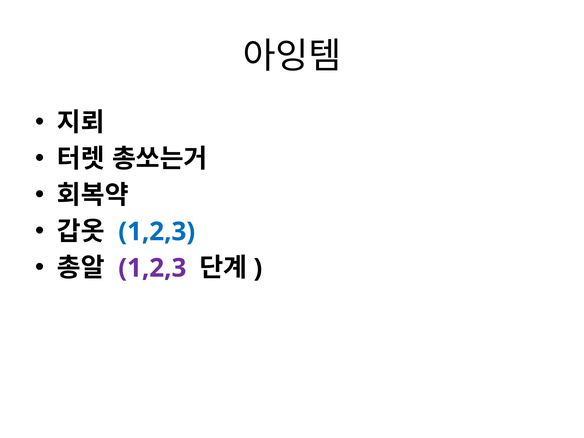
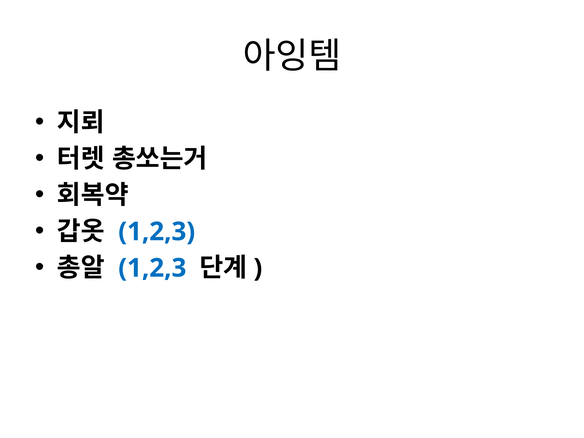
1,2,3 colour: purple -> blue (152, 268)
